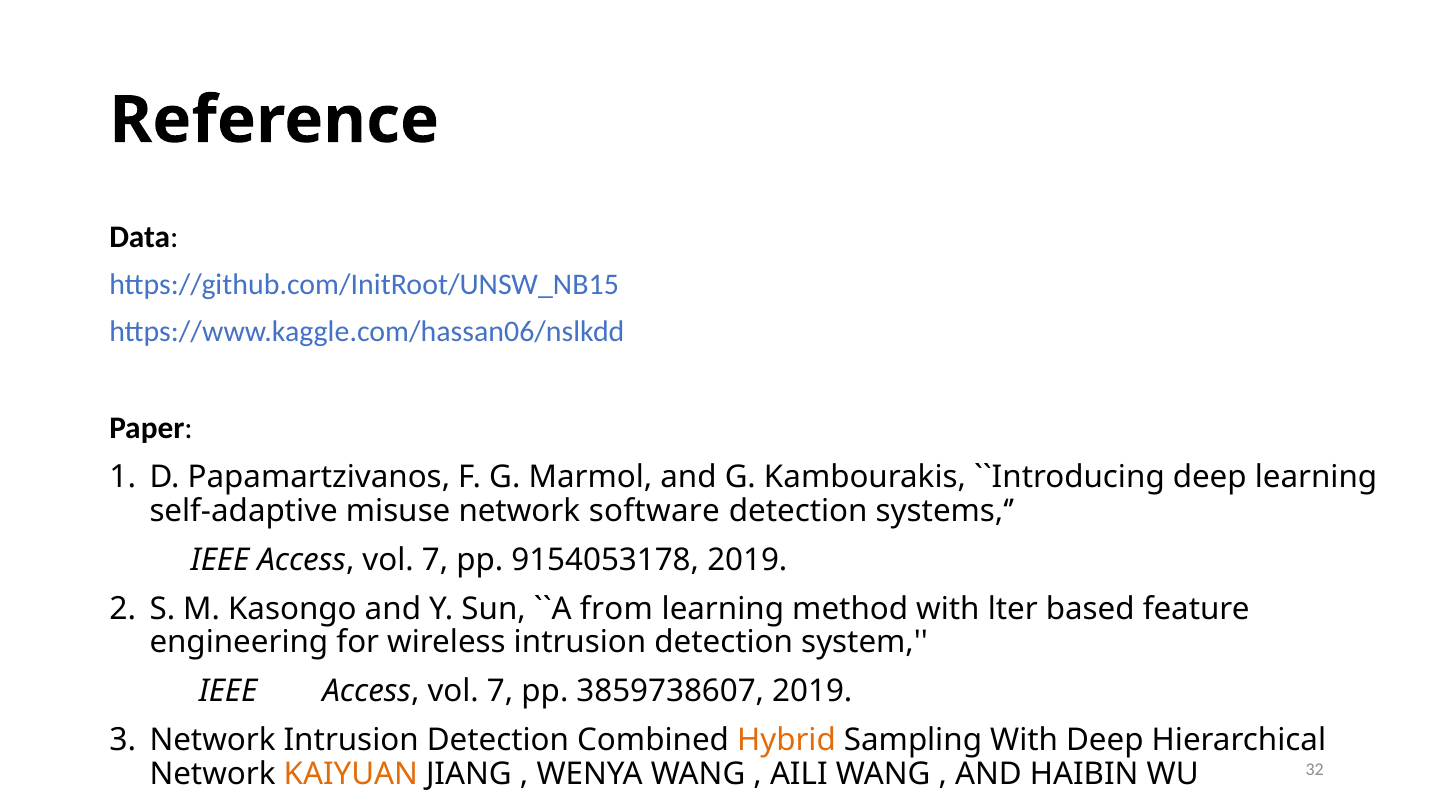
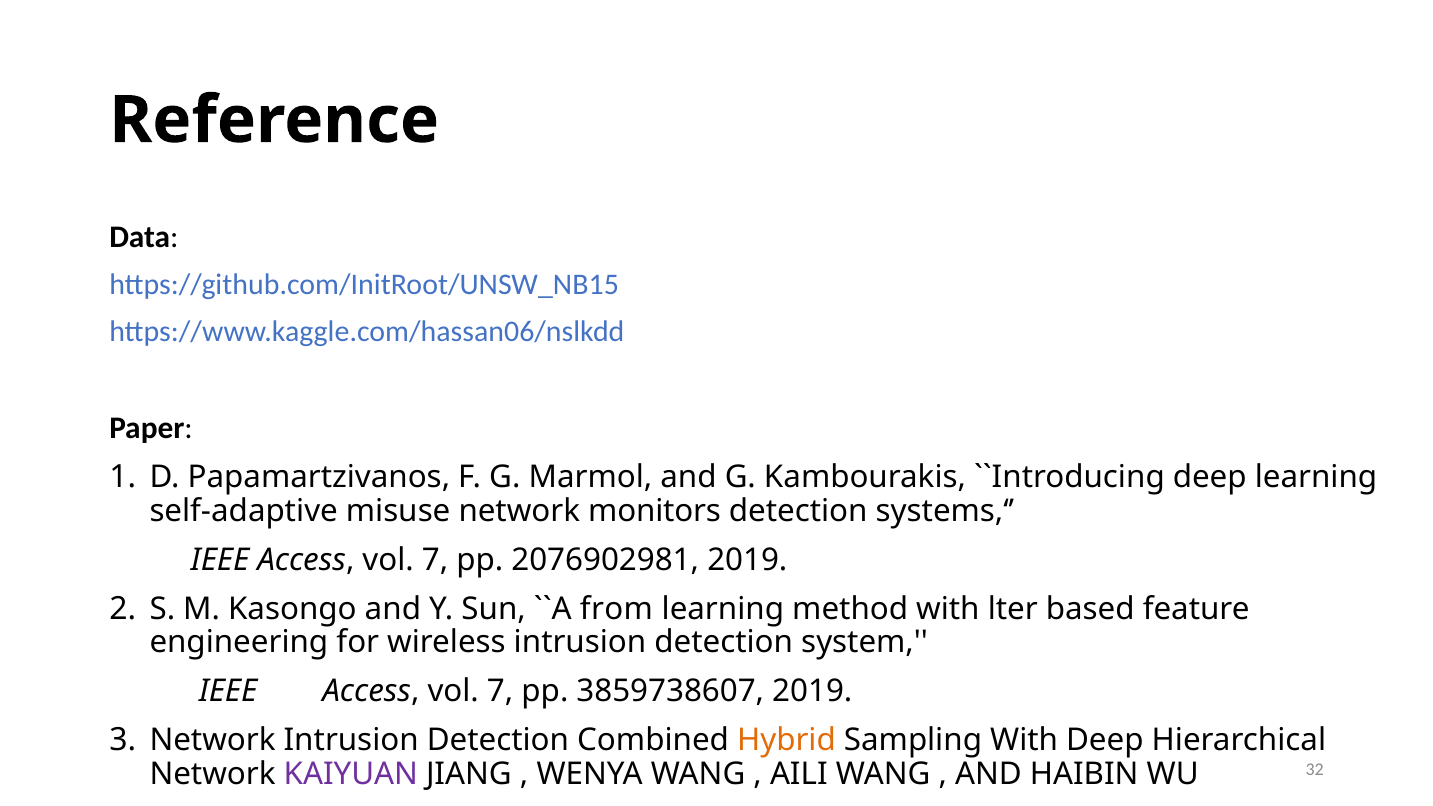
software: software -> monitors (655, 511)
9154053178: 9154053178 -> 2076902981 (605, 560)
KAIYUAN colour: orange -> purple (351, 774)
